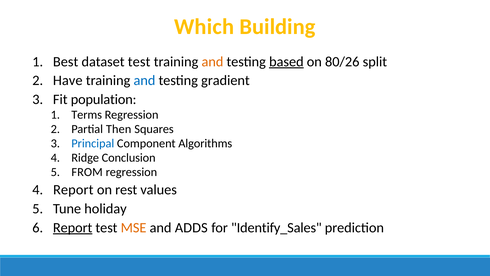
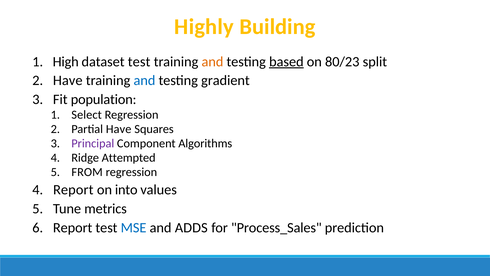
Which: Which -> Highly (204, 27)
Best: Best -> High (66, 62)
80/26: 80/26 -> 80/23 (342, 62)
Terms: Terms -> Select (87, 115)
Partial Then: Then -> Have (119, 129)
Principal colour: blue -> purple (93, 143)
Conclusion: Conclusion -> Attempted (129, 158)
rest: rest -> into (126, 190)
holiday: holiday -> metrics (106, 208)
Report underline: present -> none (73, 227)
MSE colour: orange -> blue (134, 227)
Identify_Sales: Identify_Sales -> Process_Sales (276, 227)
